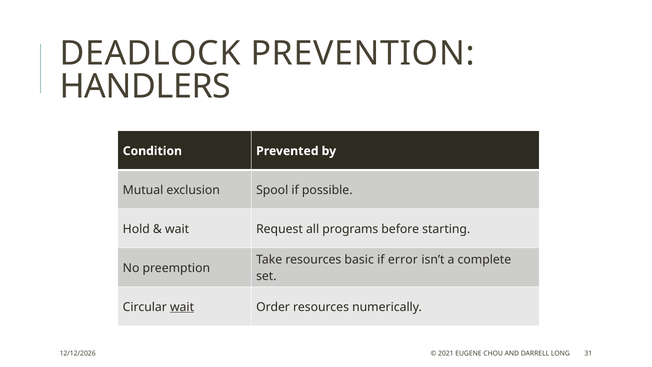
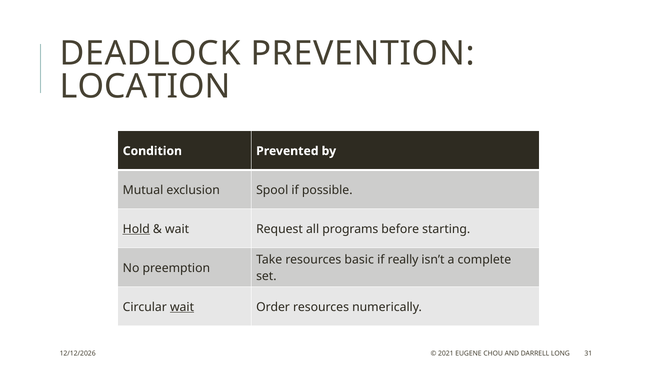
HANDLERS: HANDLERS -> LOCATION (145, 86)
Hold underline: none -> present (136, 229)
error: error -> really (403, 260)
